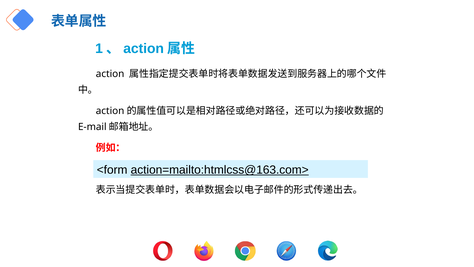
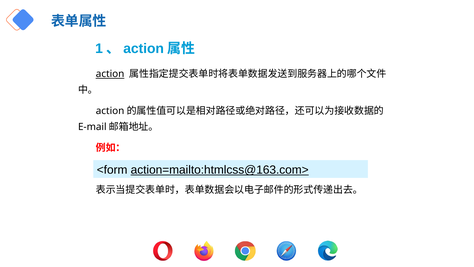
action underline: none -> present (110, 74)
